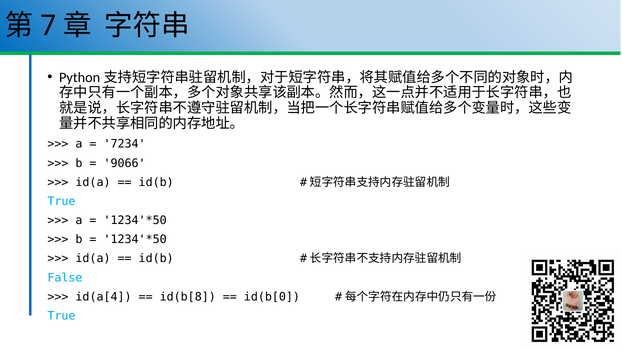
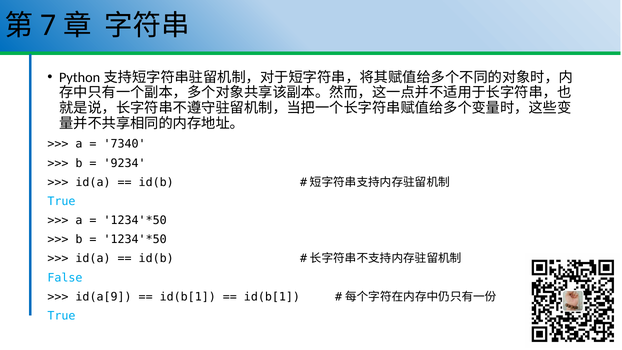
7234: 7234 -> 7340 (125, 144)
9066: 9066 -> 9234 (125, 163)
id(a[4: id(a[4 -> id(a[9 (104, 297)
id(b[8: id(b[8 -> id(b[1 (188, 297)
id(b[0: id(b[0 -> id(b[1 (272, 297)
